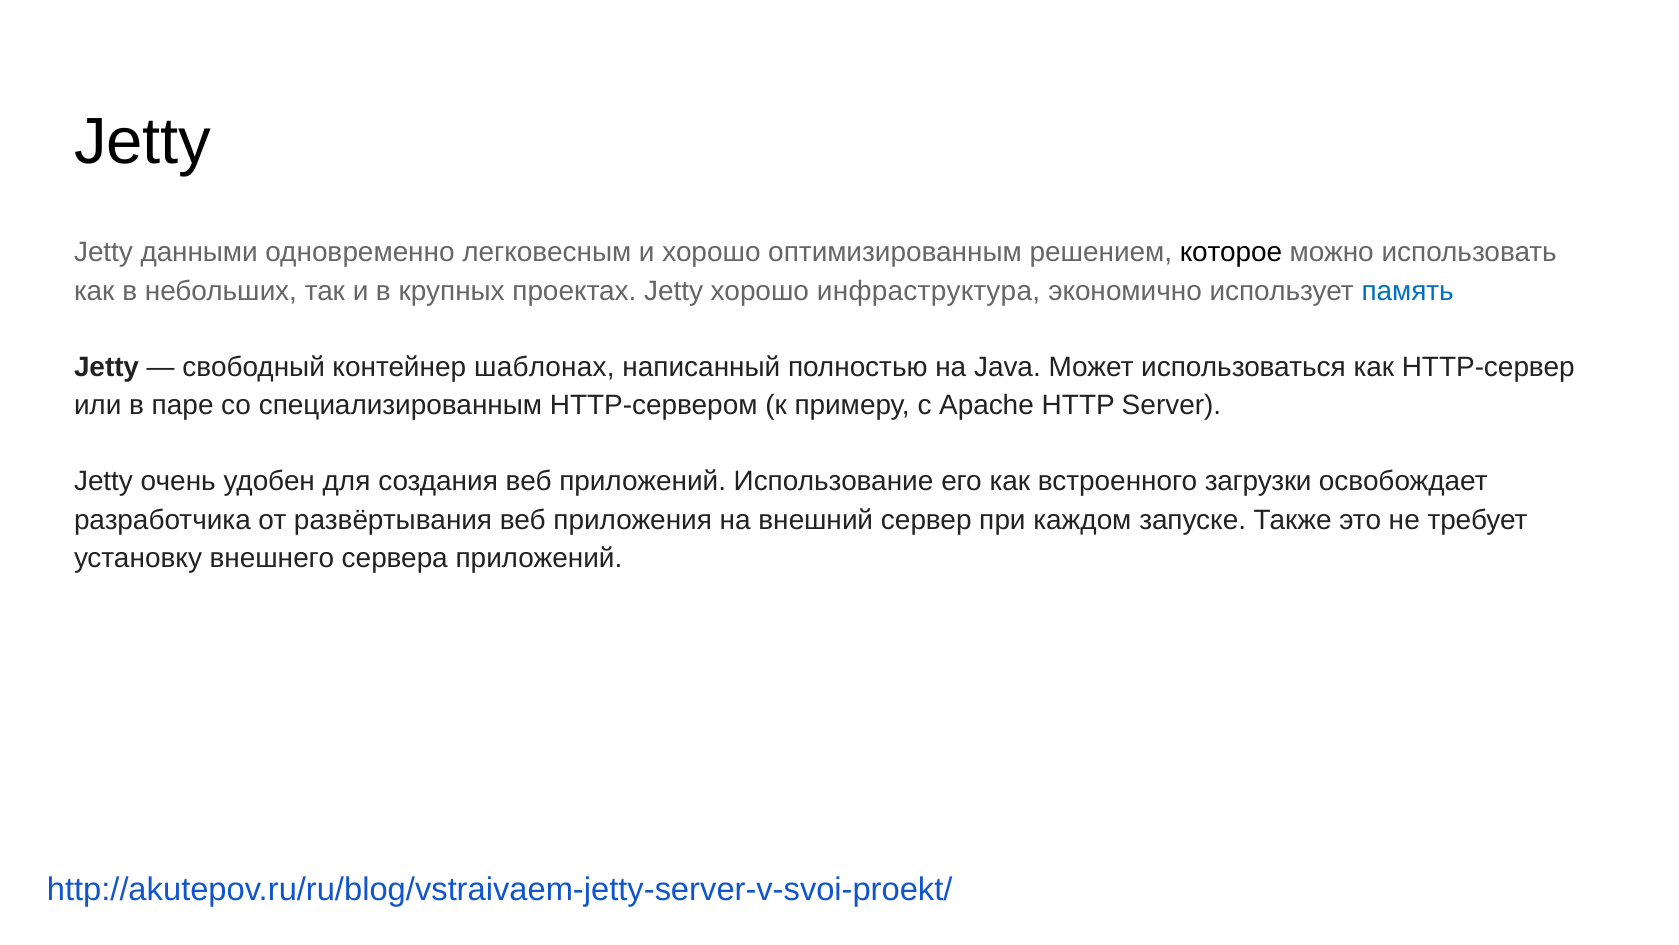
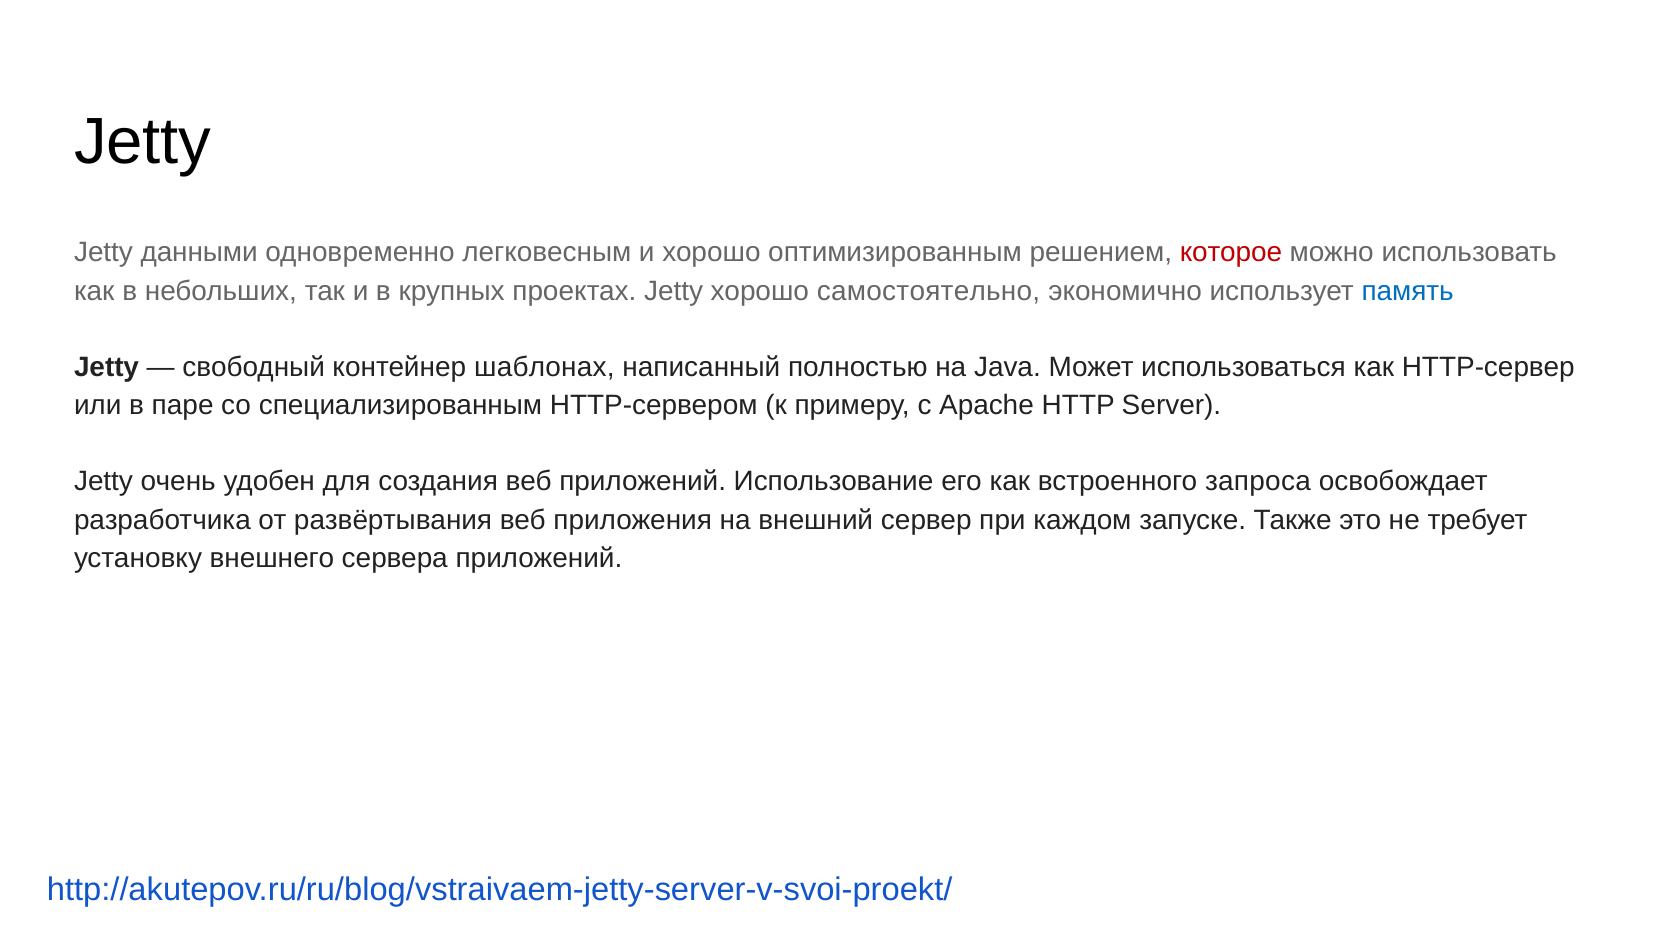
которое colour: black -> red (1231, 252)
инфраструктура: инфраструктура -> самостоятельно (929, 291)
загрузки: загрузки -> запроса (1258, 481)
